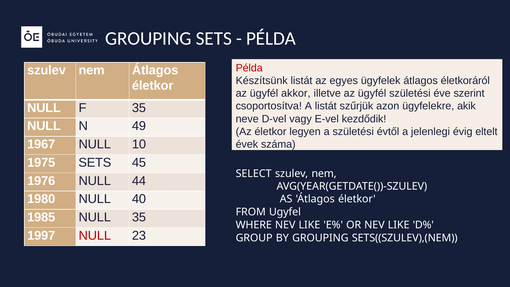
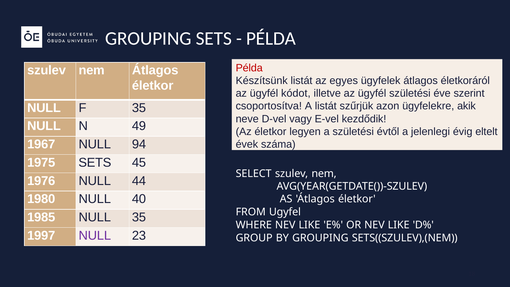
akkor: akkor -> kódot (296, 93)
10: 10 -> 94 (139, 144)
NULL colour: red -> purple (95, 235)
